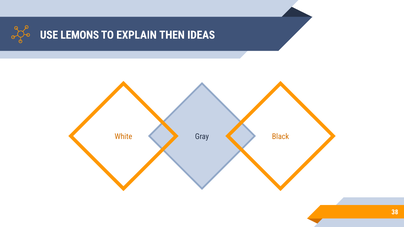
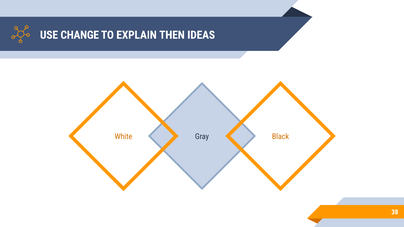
LEMONS: LEMONS -> CHANGE (80, 35)
